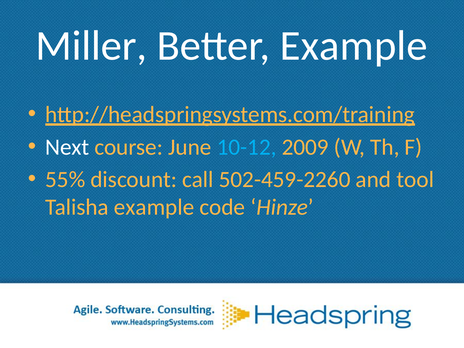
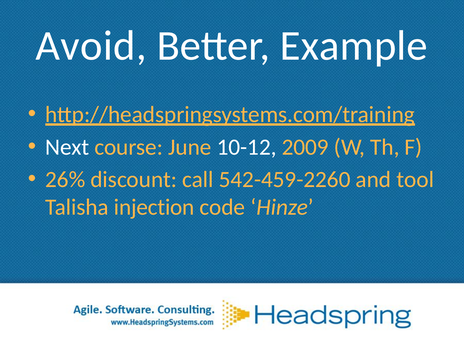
Miller: Miller -> Avoid (91, 46)
10-12 colour: light blue -> white (247, 147)
55%: 55% -> 26% (65, 179)
502-459-2260: 502-459-2260 -> 542-459-2260 (285, 179)
Talisha example: example -> injection (154, 207)
